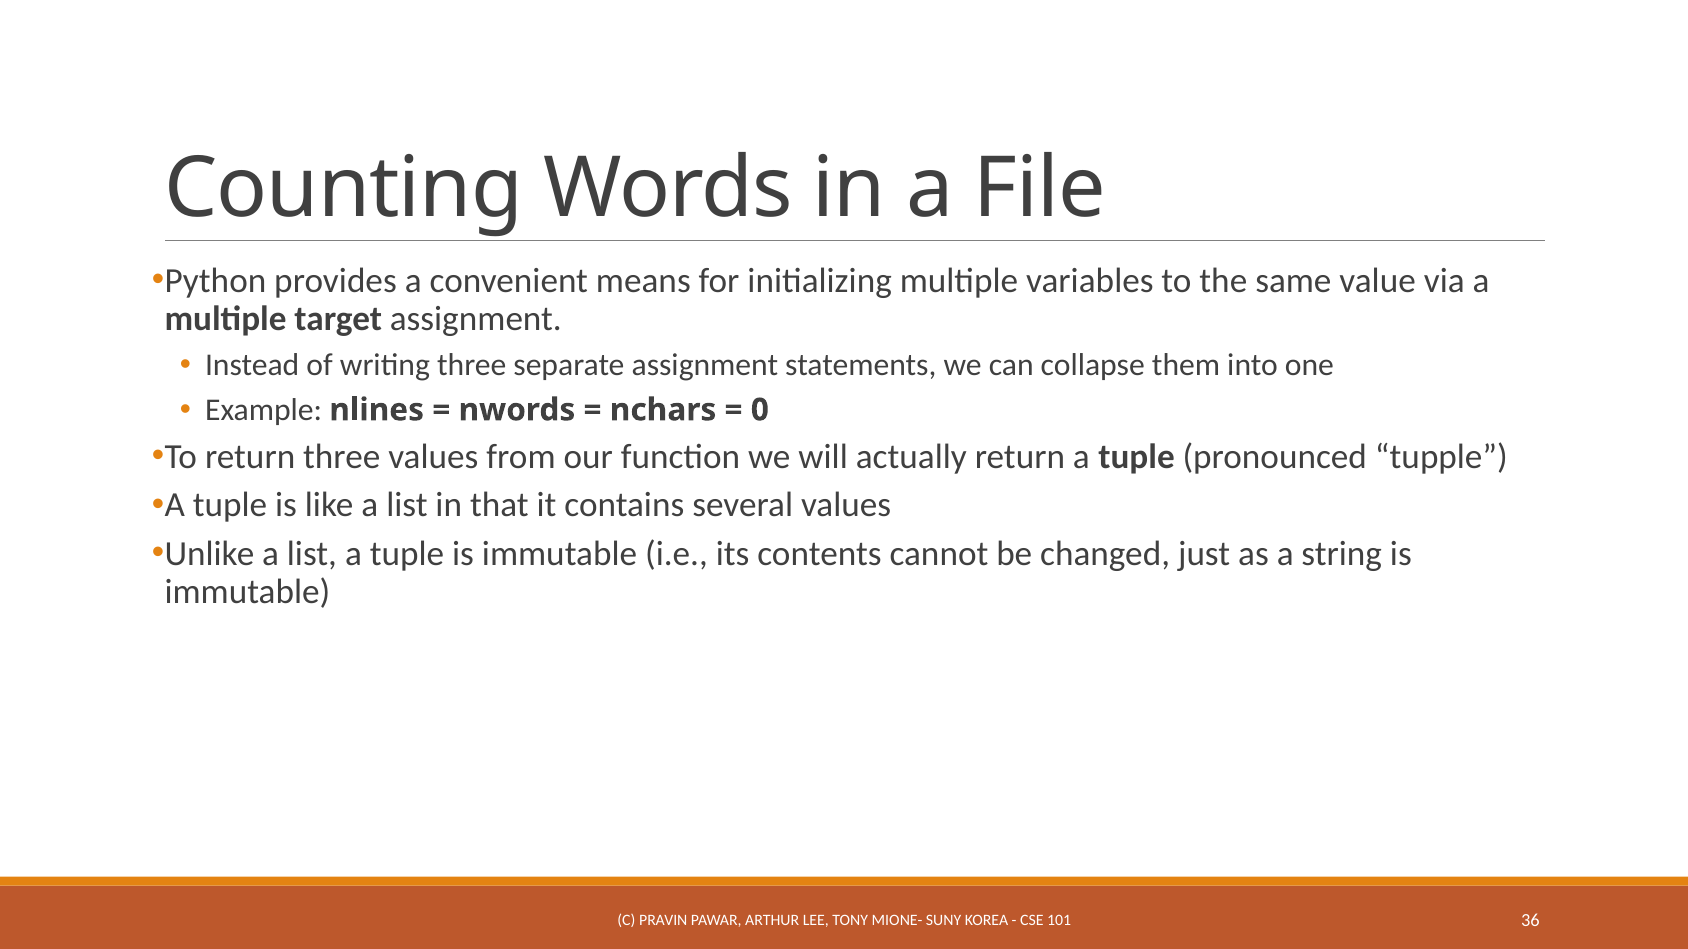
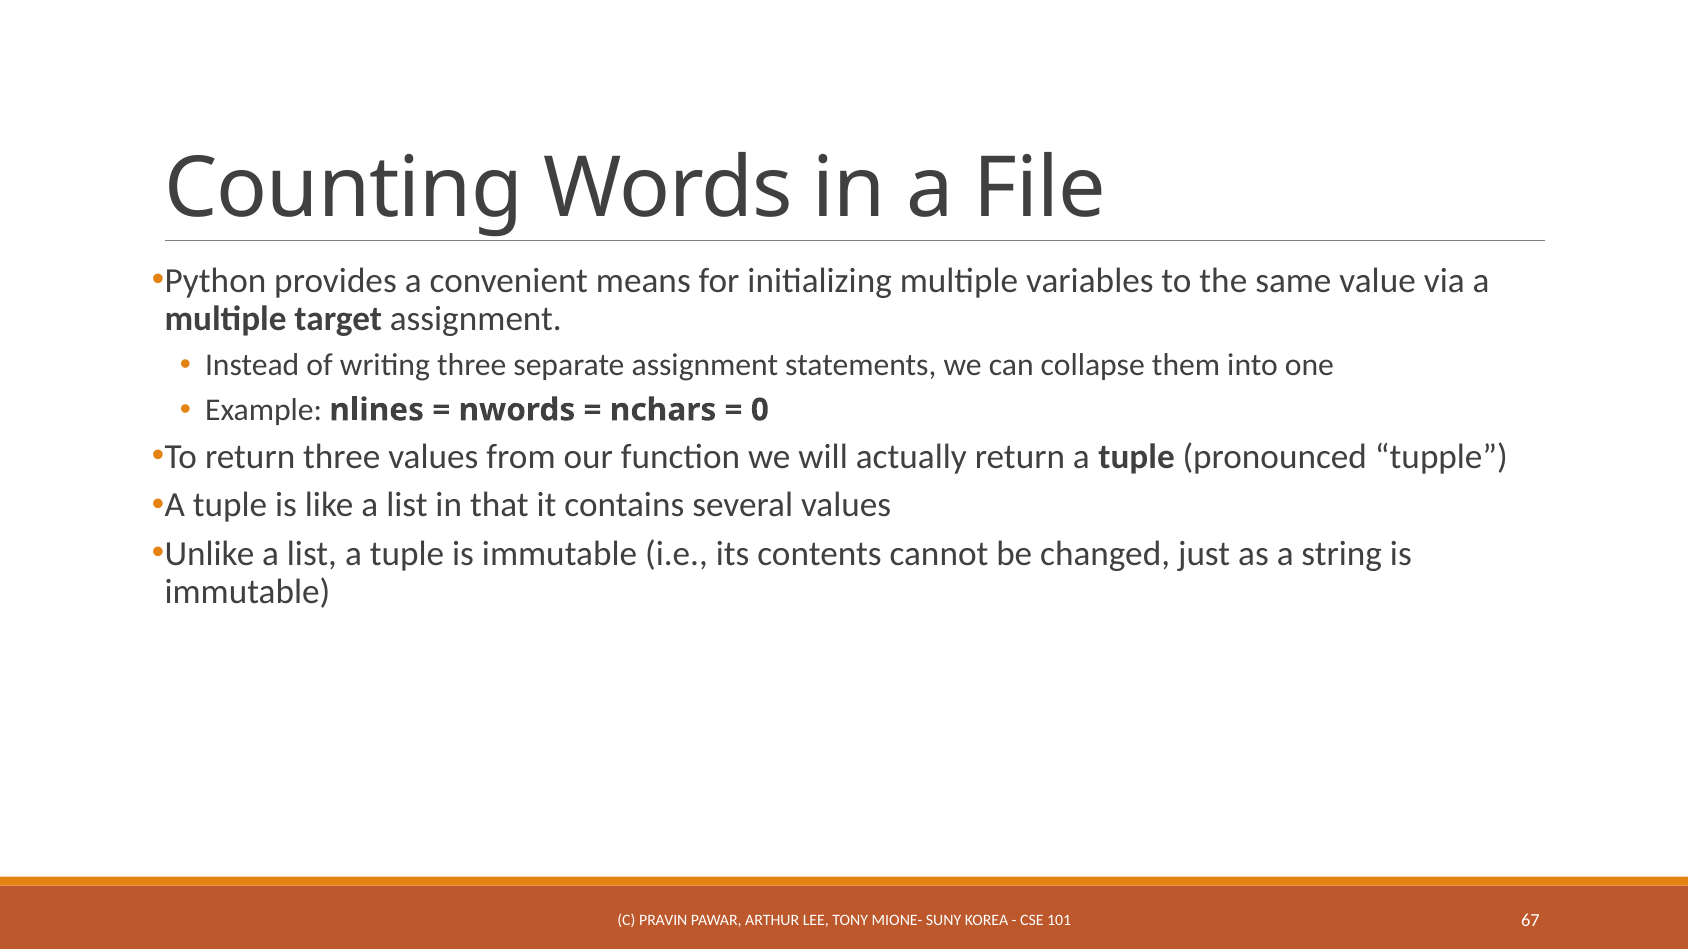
36: 36 -> 67 (1530, 921)
